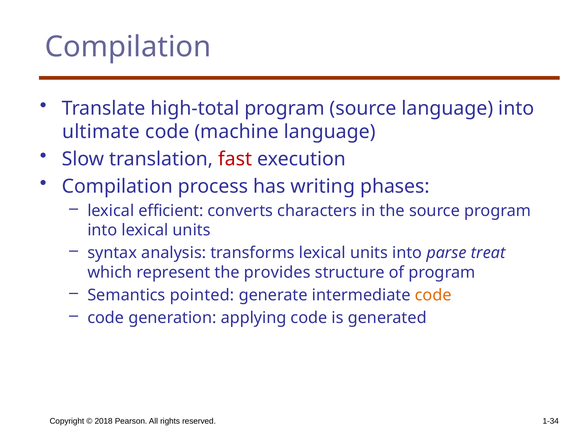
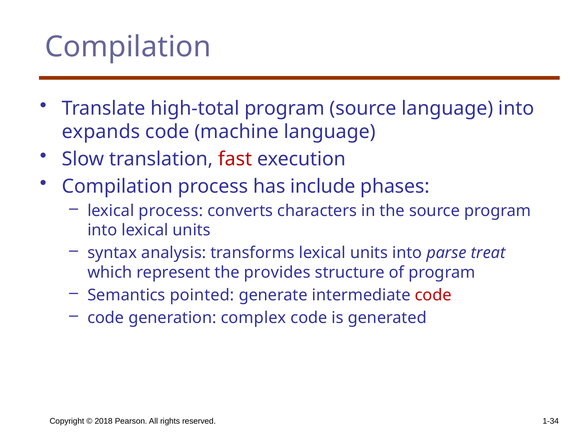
ultimate: ultimate -> expands (101, 132)
writing: writing -> include (323, 186)
lexical efficient: efficient -> process (171, 211)
code colour: orange -> red (433, 295)
applying: applying -> complex (253, 318)
